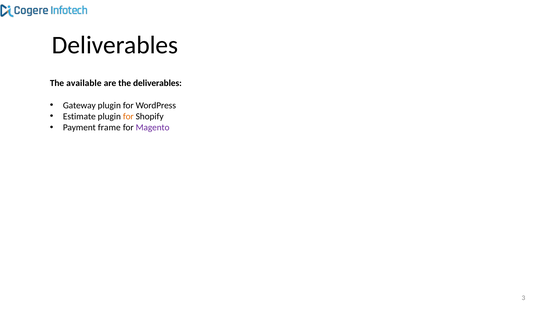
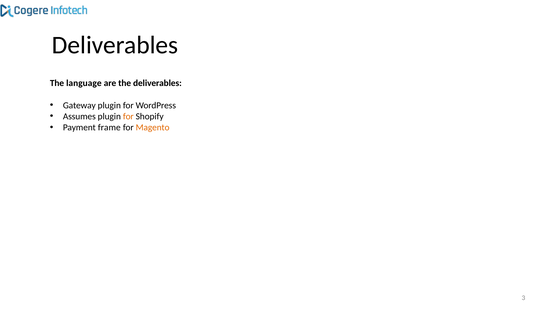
available: available -> language (84, 83)
Estimate: Estimate -> Assumes (79, 117)
Magento colour: purple -> orange (153, 128)
